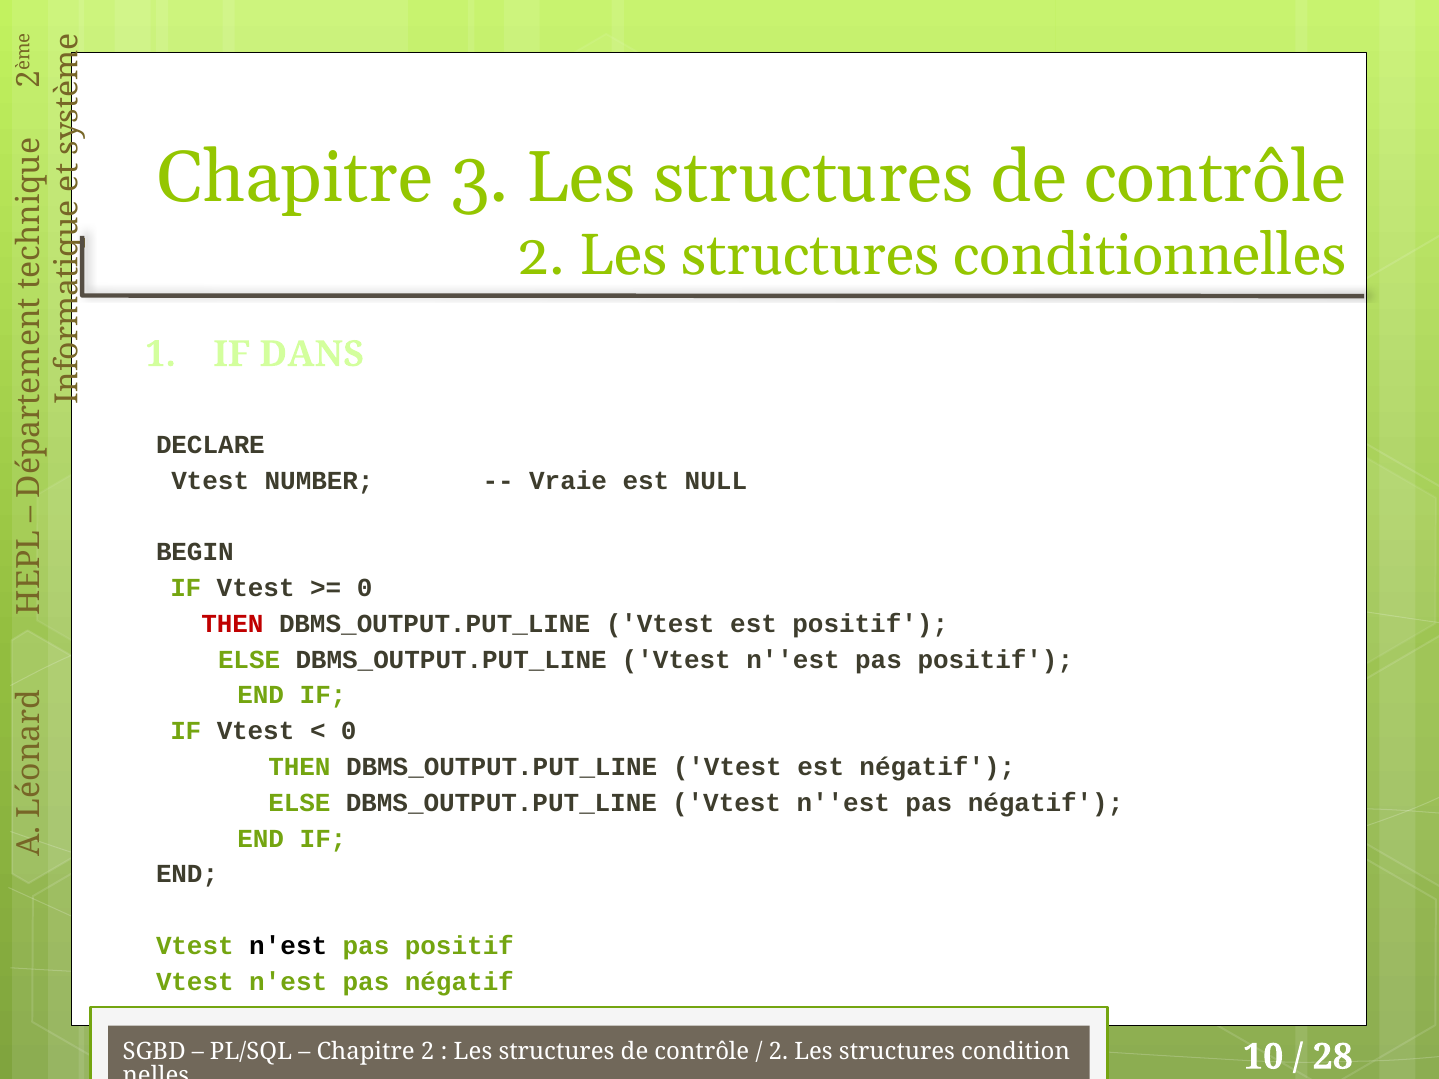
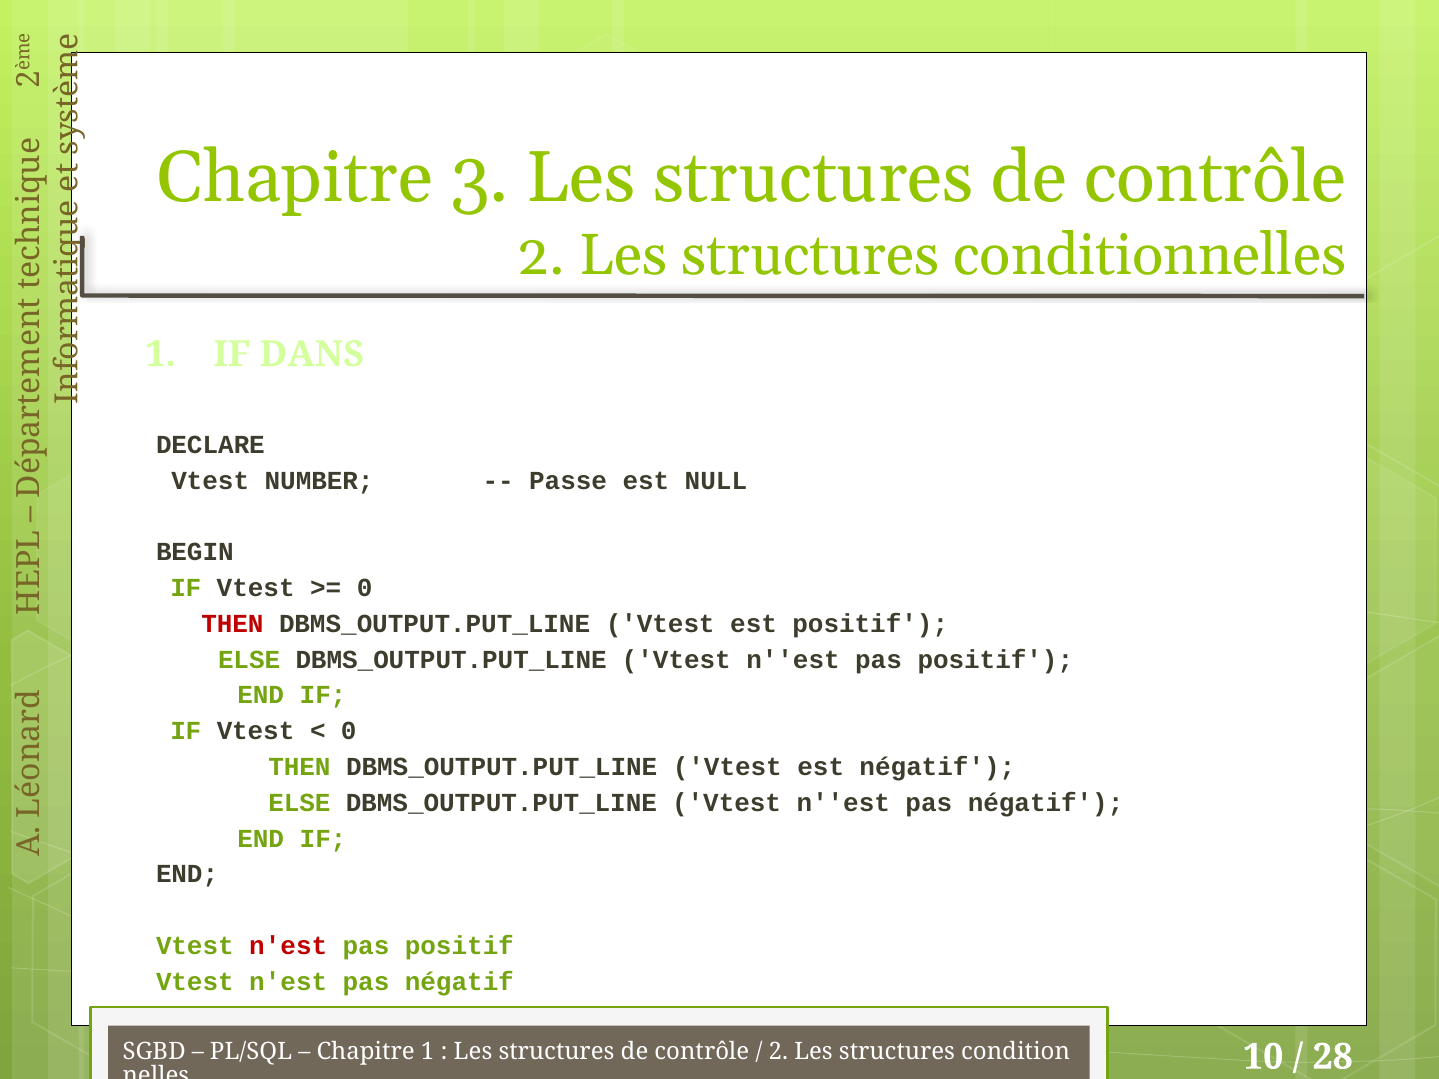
Vraie: Vraie -> Passe (568, 481)
n'est colour: black -> red (288, 946)
Chapitre 2: 2 -> 1 (428, 1052)
